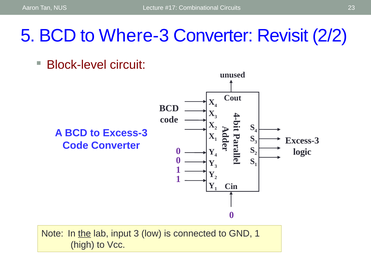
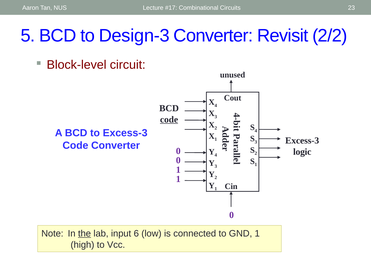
Where-3: Where-3 -> Design-3 (134, 36)
code underline: none -> present (169, 119)
input 3: 3 -> 6 (136, 233)
